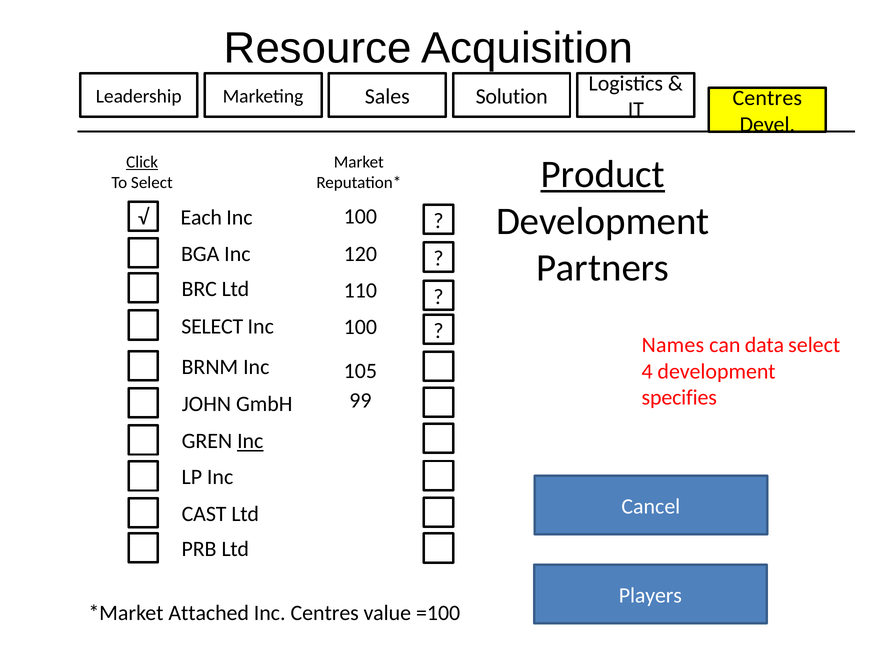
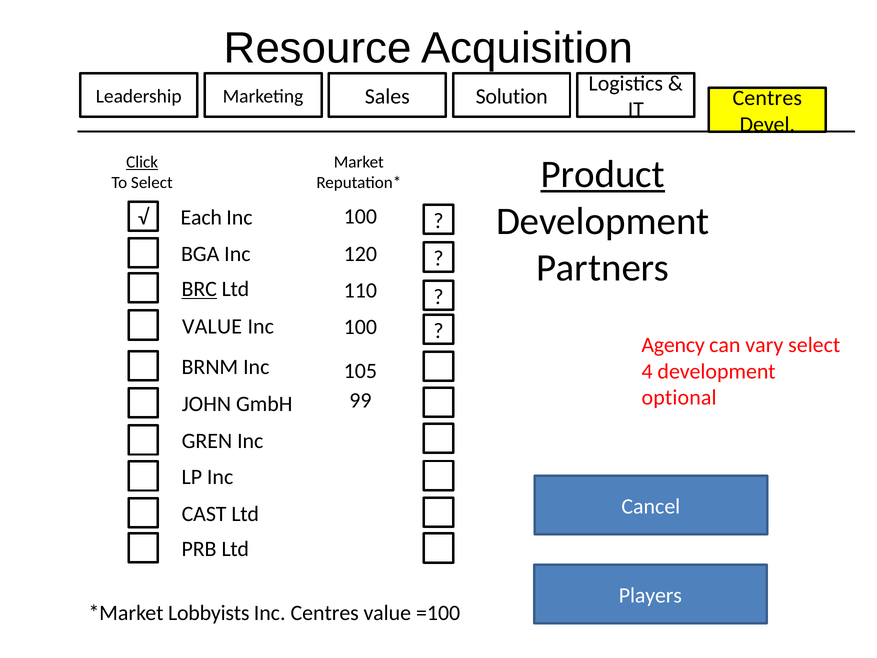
BRC underline: none -> present (199, 289)
SELECT: SELECT -> VALUE (212, 326)
Names: Names -> Agency (673, 345)
data: data -> vary (764, 345)
specifies: specifies -> optional (679, 398)
Inc underline: present -> none (250, 441)
Attached: Attached -> Lobbyists (209, 613)
